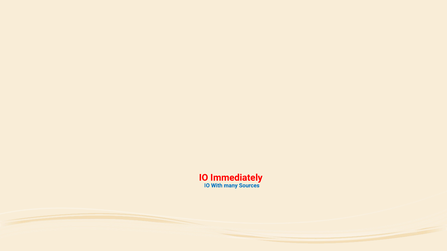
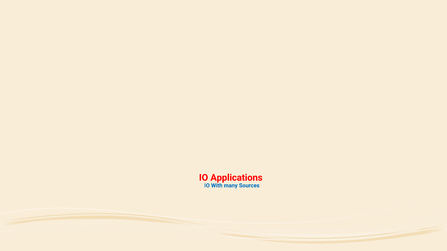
Immediately: Immediately -> Applications (236, 178)
